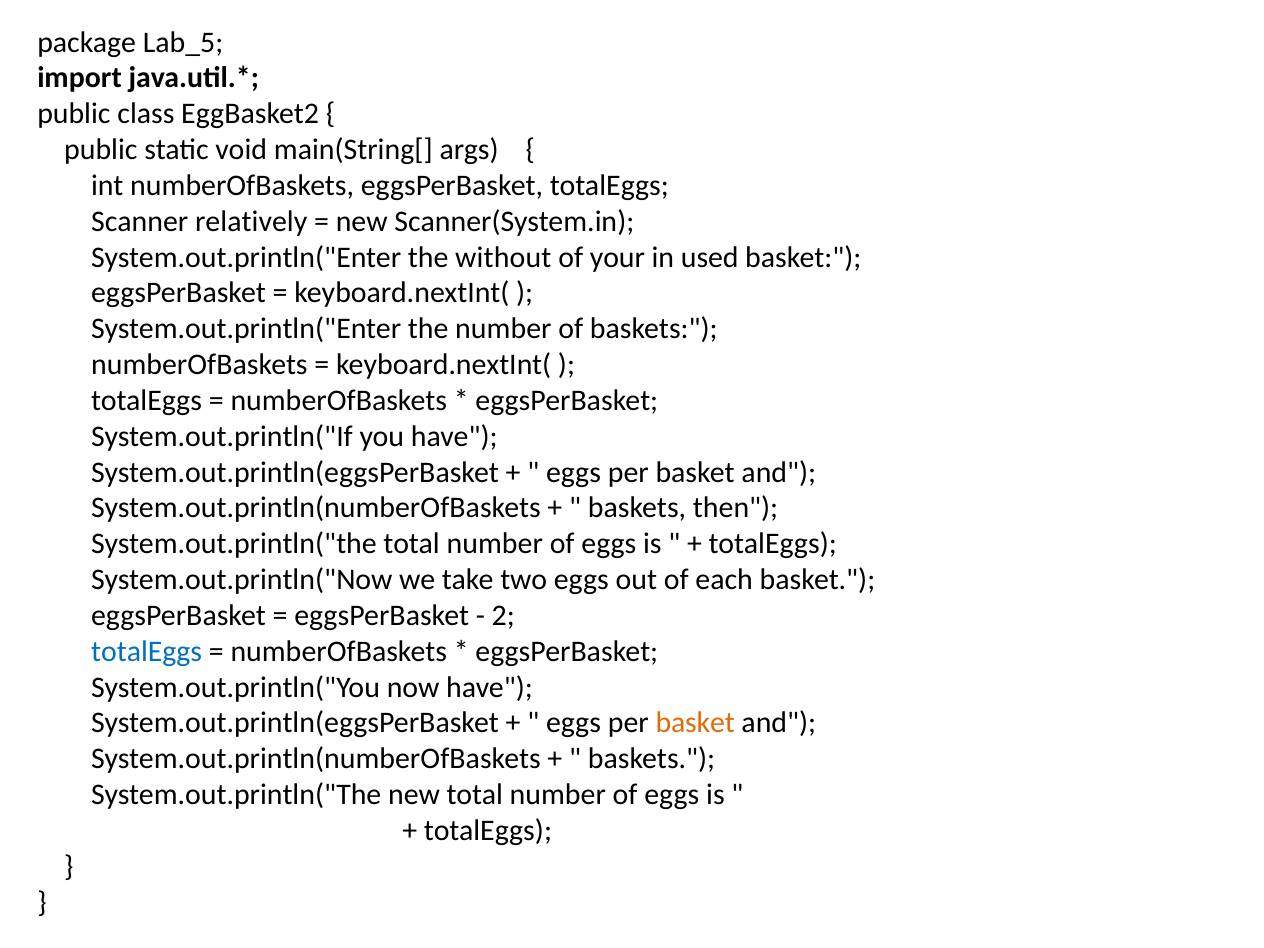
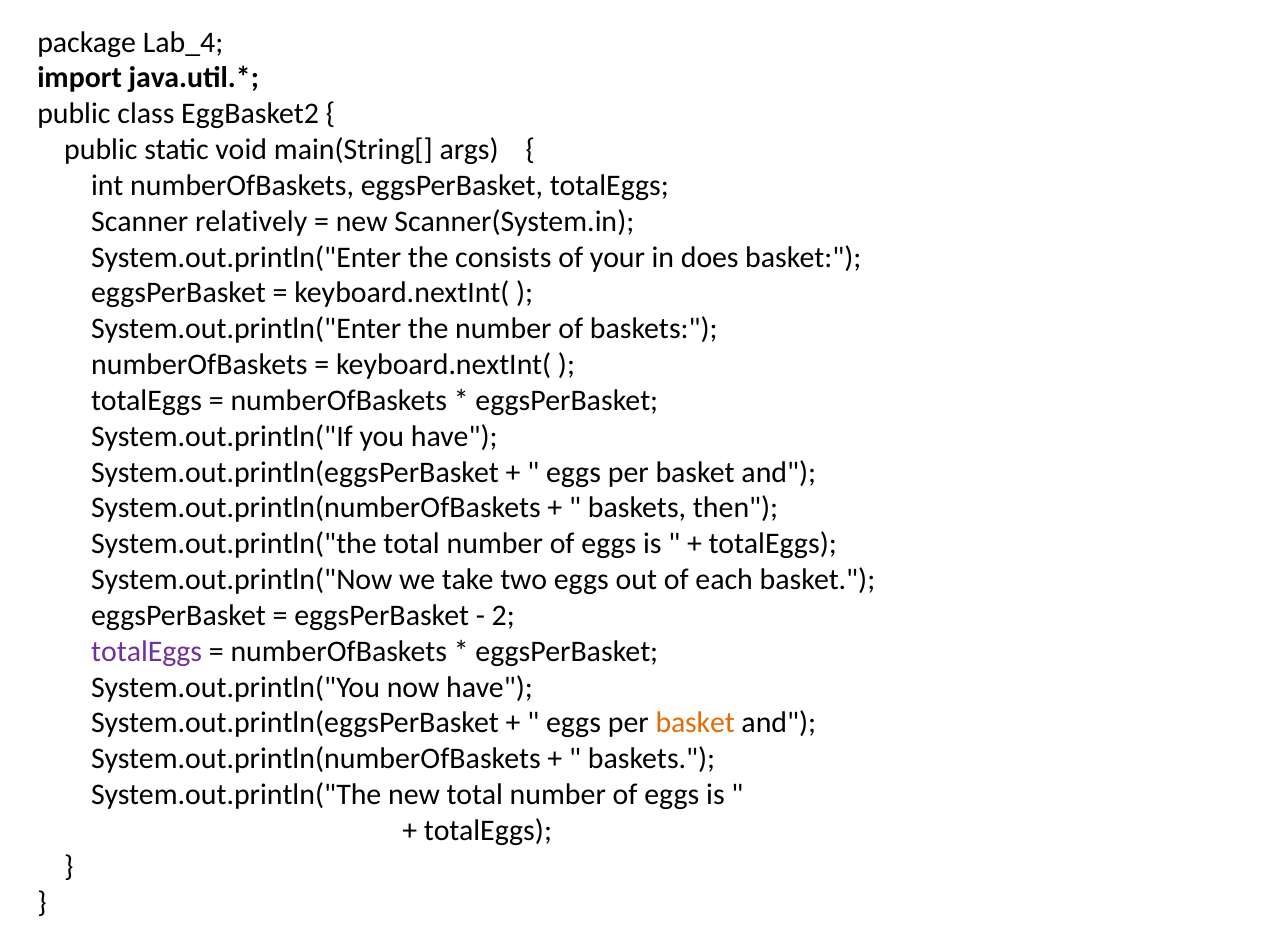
Lab_5: Lab_5 -> Lab_4 (183, 42)
without: without -> consists (503, 257)
used: used -> does (710, 257)
totalEggs colour: blue -> purple (147, 651)
